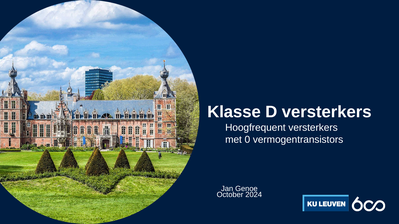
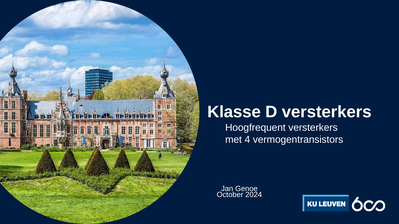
0: 0 -> 4 (247, 140)
